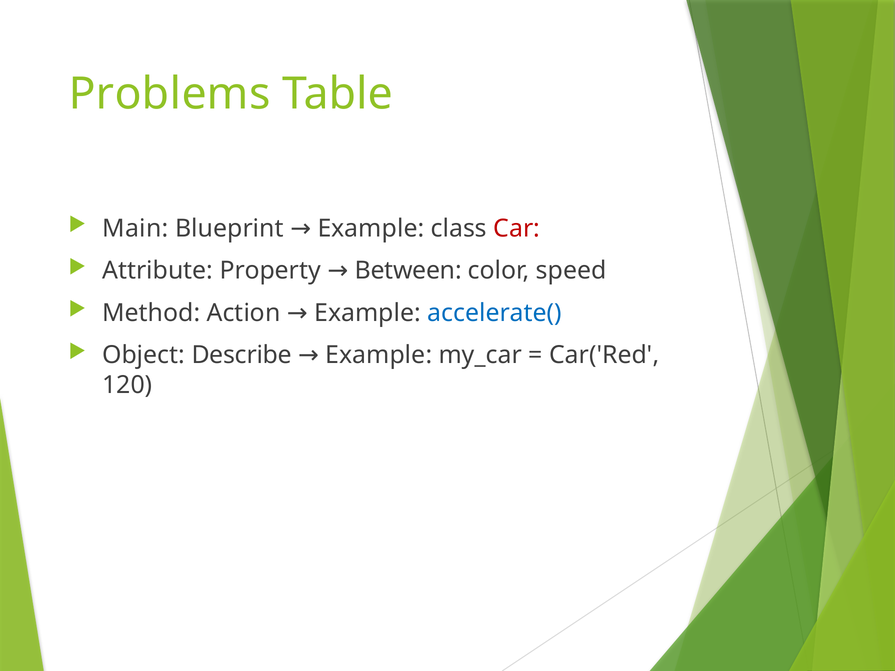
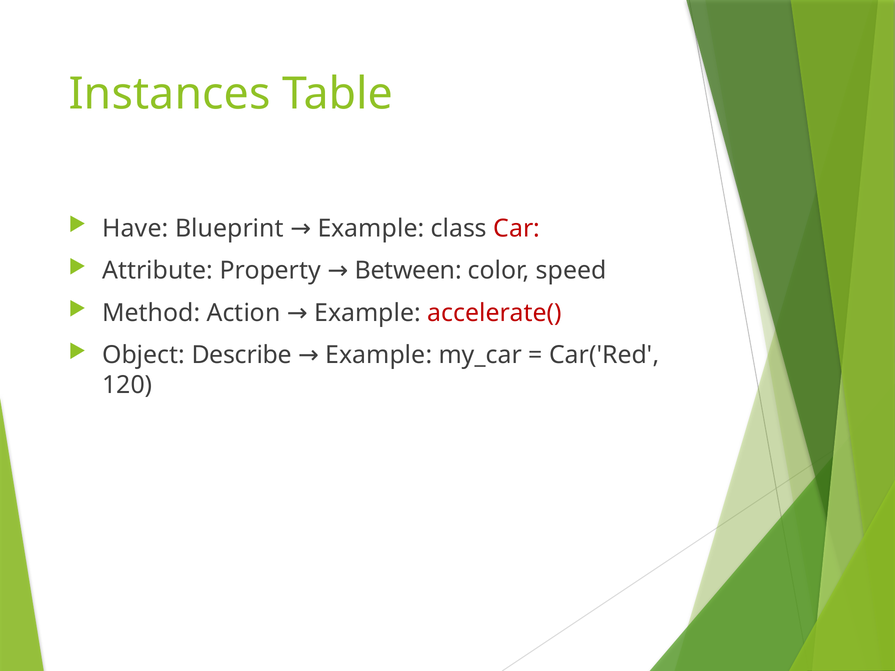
Problems: Problems -> Instances (170, 94)
Main: Main -> Have (135, 229)
accelerate( colour: blue -> red (494, 313)
